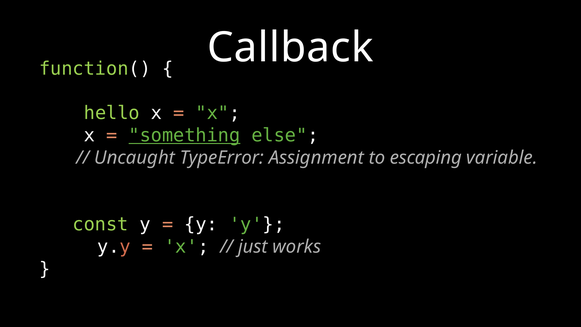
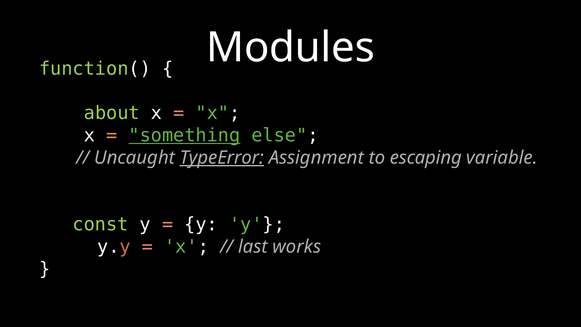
Callback: Callback -> Modules (291, 48)
hello: hello -> about (112, 113)
TypeError underline: none -> present (222, 158)
just: just -> last (253, 247)
